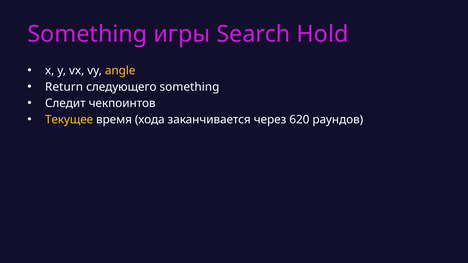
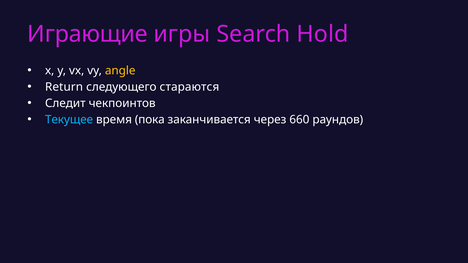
Something: Something -> Играющие (88, 34)
следующего something: something -> стараются (189, 87)
Текущее colour: yellow -> light blue (69, 120)
хода: хода -> пока (150, 120)
620: 620 -> 660 (299, 120)
